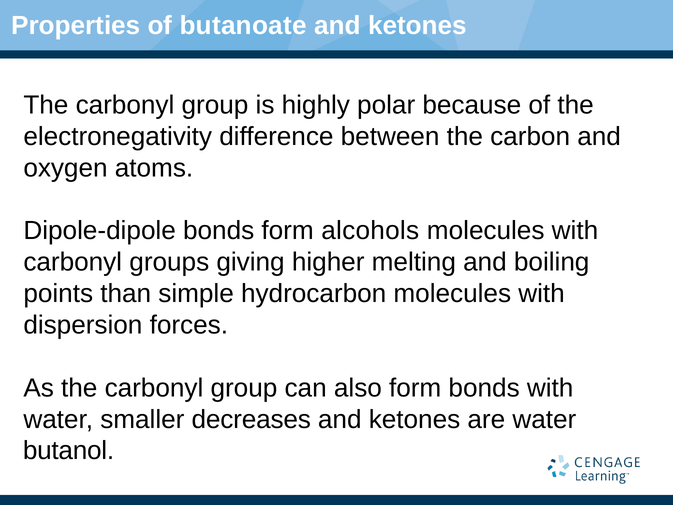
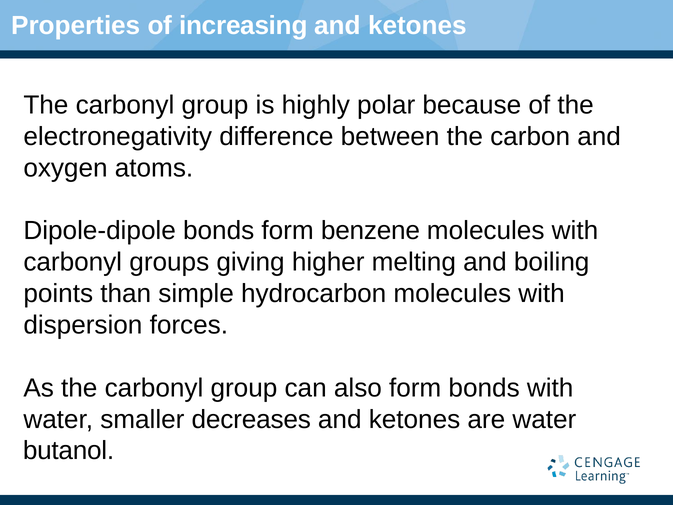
butanoate: butanoate -> increasing (243, 25)
alcohols: alcohols -> benzene (370, 231)
